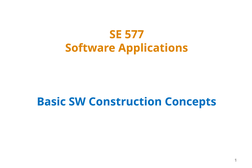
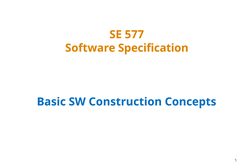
Applications: Applications -> Specification (153, 48)
